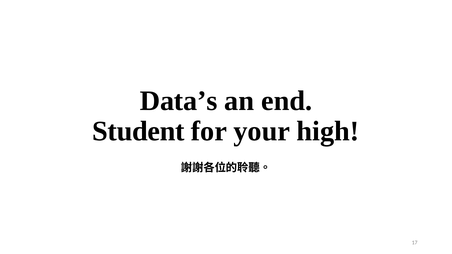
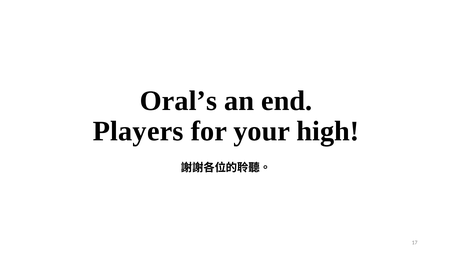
Data’s: Data’s -> Oral’s (178, 101)
Student: Student -> Players (138, 131)
